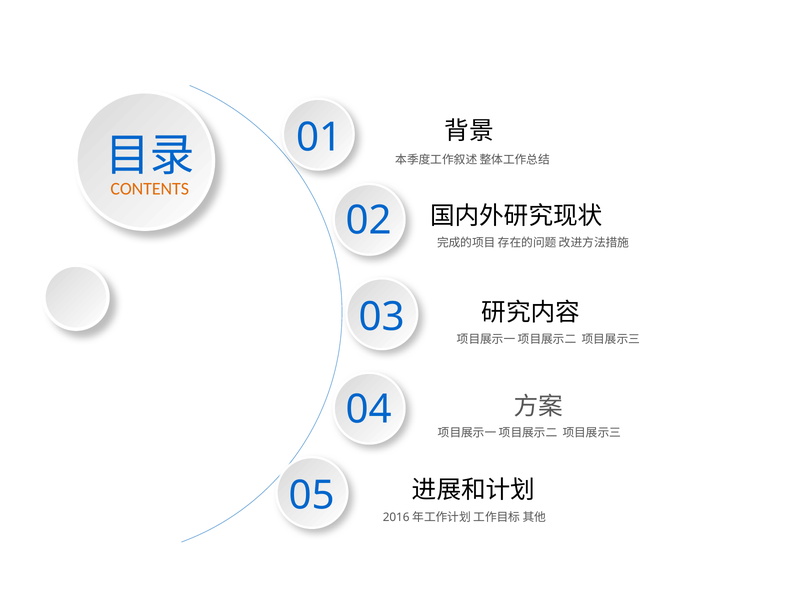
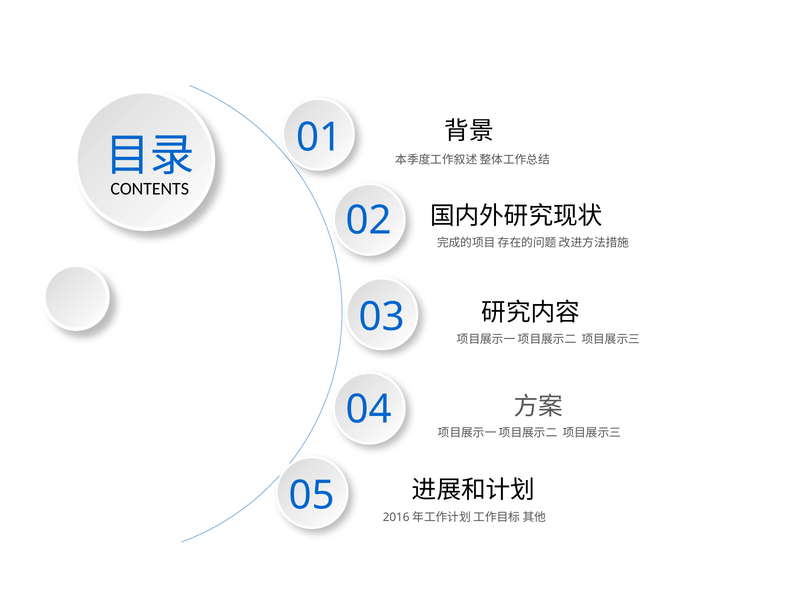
CONTENTS colour: orange -> black (150, 189)
